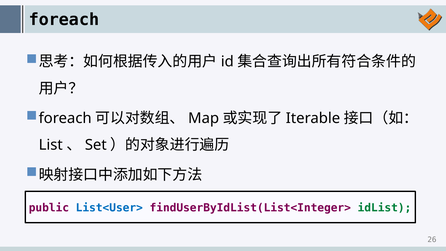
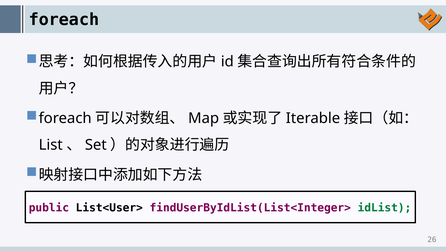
List<User> colour: blue -> black (109, 208)
